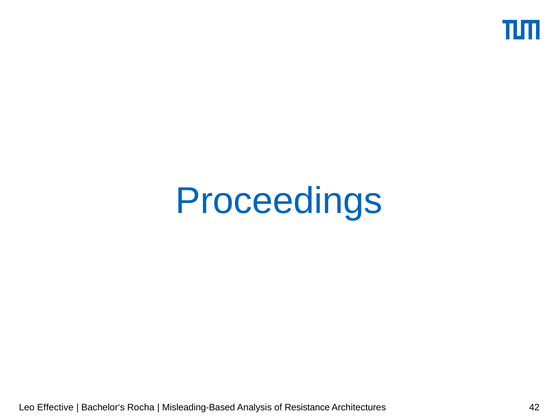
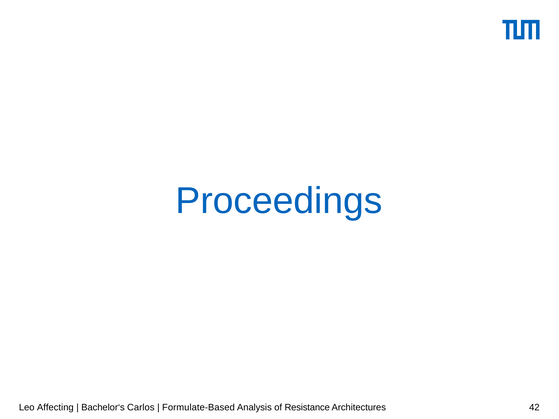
Effective: Effective -> Affecting (55, 408)
Rocha: Rocha -> Carlos (141, 408)
Misleading-Based: Misleading-Based -> Formulate-Based (198, 408)
